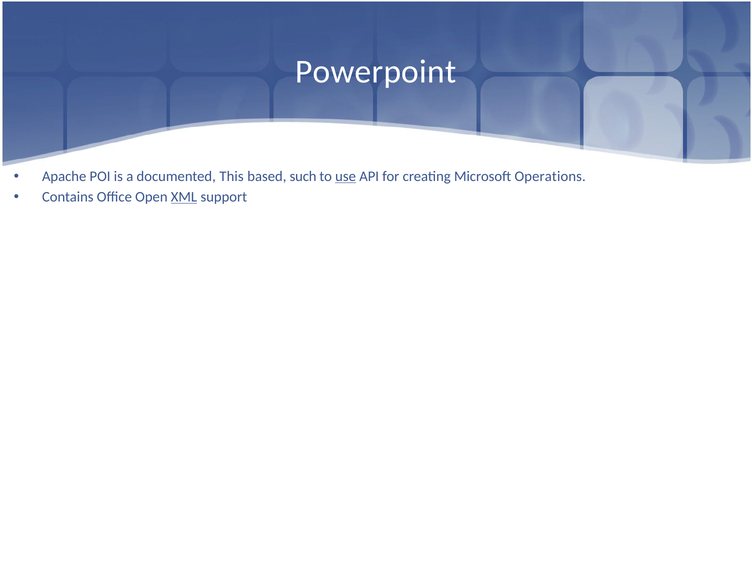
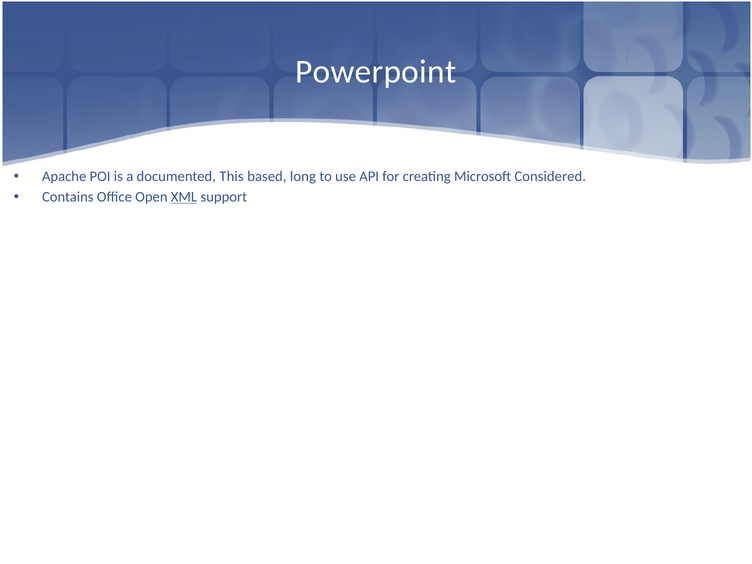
such: such -> long (303, 176)
use underline: present -> none (346, 176)
Operations: Operations -> Considered (550, 176)
